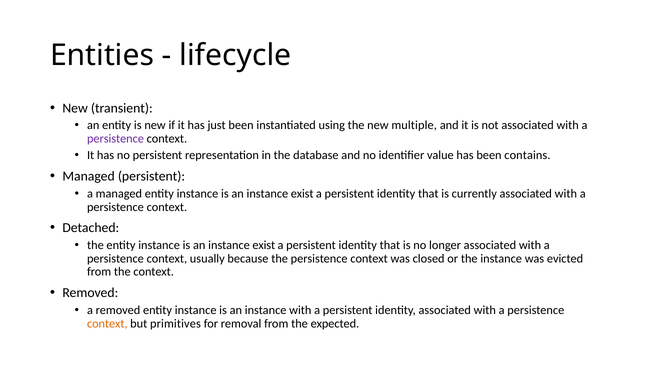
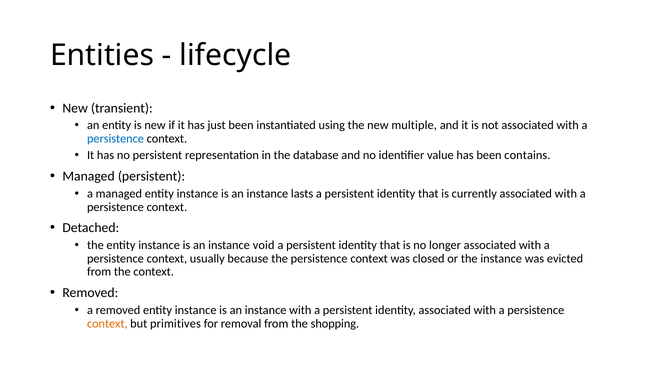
persistence colour: purple -> blue (115, 139)
exist: exist -> lasts (302, 194)
exist: exist -> void (264, 246)
expected: expected -> shopping (335, 324)
